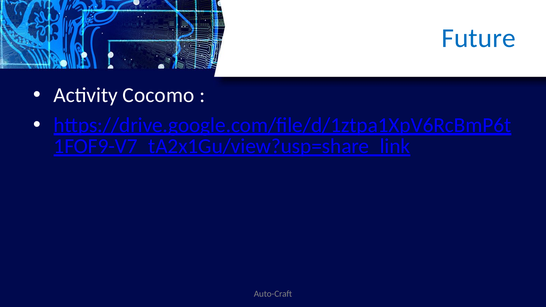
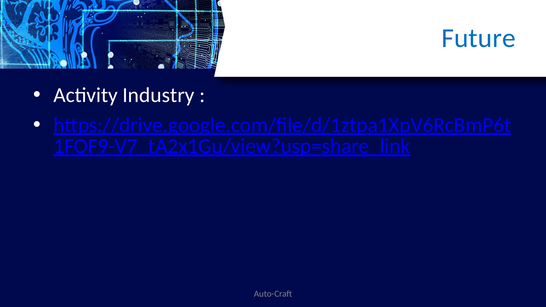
Cocomo: Cocomo -> Industry (159, 95)
